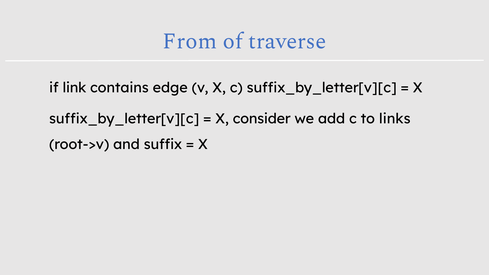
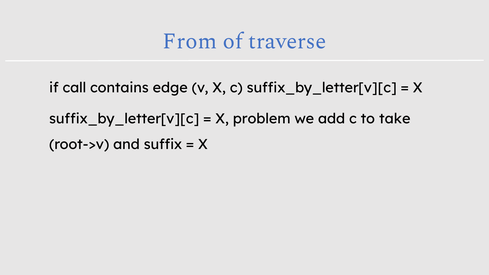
link: link -> call (74, 88)
consider: consider -> problem (262, 119)
links: links -> take (395, 119)
